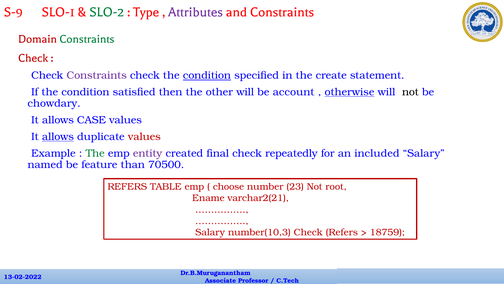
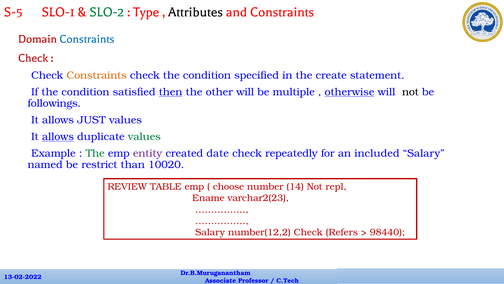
S-9: S-9 -> S-5 (13, 12)
Attributes colour: purple -> black (195, 12)
Constraints colour: green -> blue (87, 39)
Constraints colour: purple -> orange (97, 75)
condition underline: present -> none (207, 75)
then underline: none -> present (171, 92)
account: account -> multiple (294, 92)
chowdary: chowdary -> followings (54, 103)
CASE: CASE -> JUST (91, 120)
values colour: red -> green (144, 136)
final: final -> date (218, 153)
feature: feature -> restrict (99, 164)
70500: 70500 -> 10020 (166, 164)
REFERS: REFERS -> REVIEW (127, 187)
23: 23 -> 14 (295, 187)
root: root -> repl (336, 187)
varchar2(21: varchar2(21 -> varchar2(23 (258, 198)
number(10,3: number(10,3 -> number(12,2 (259, 232)
18759: 18759 -> 98440 (387, 232)
